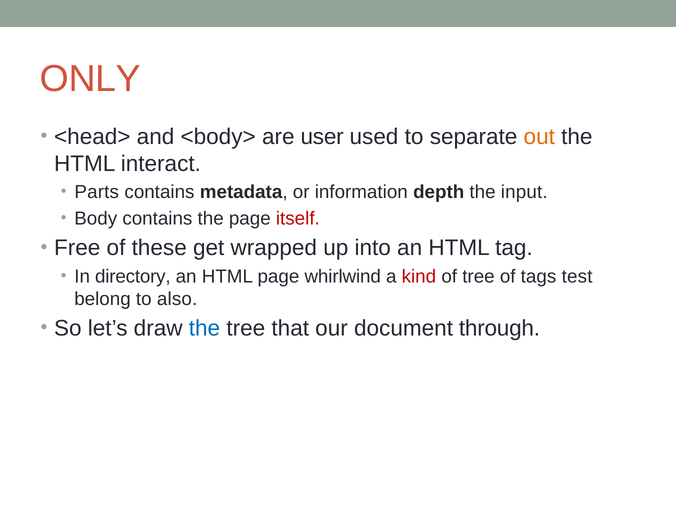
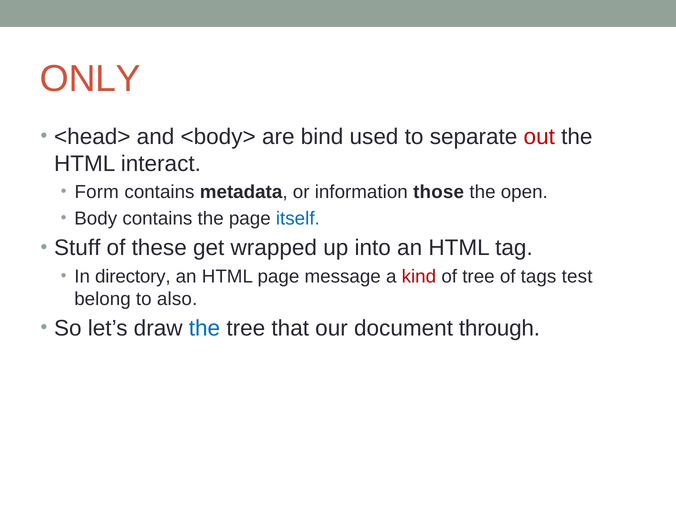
user: user -> bind (322, 137)
out colour: orange -> red (539, 137)
Parts: Parts -> Form (97, 192)
depth: depth -> those (439, 192)
input: input -> open (524, 192)
itself colour: red -> blue (298, 218)
Free: Free -> Stuff (77, 248)
whirlwind: whirlwind -> message (343, 276)
